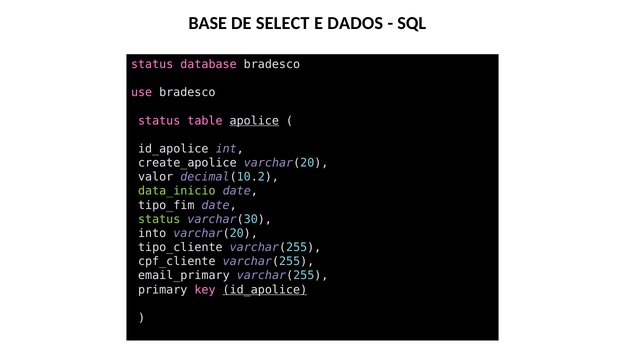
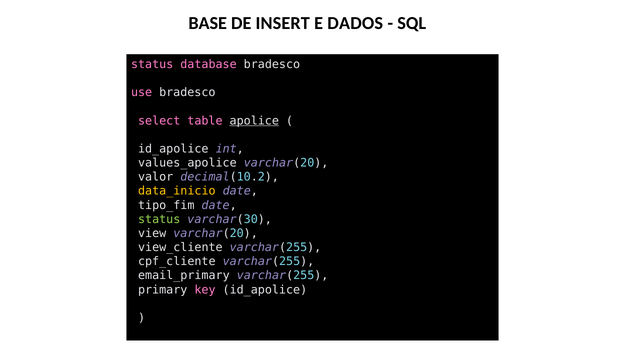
SELECT: SELECT -> INSERT (283, 23)
status: status -> select (159, 121)
create_apolice: create_apolice -> values_apolice (187, 163)
data_inicio colour: light green -> yellow (177, 191)
into: into -> view (152, 233)
tipo_cliente: tipo_cliente -> view_cliente (180, 247)
id_apolice underline: present -> none (265, 289)
